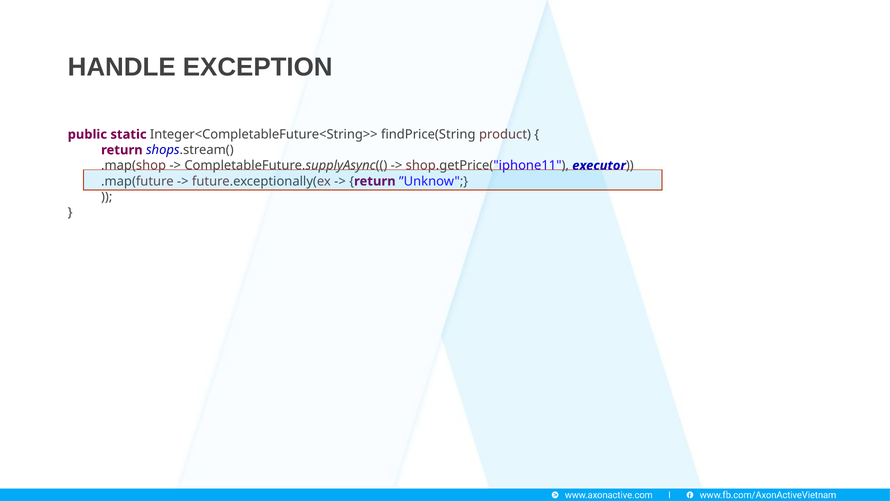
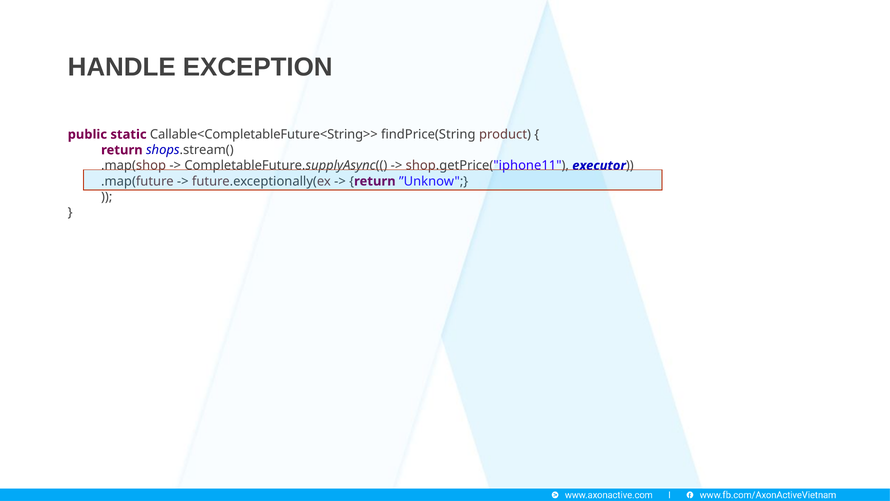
Integer<CompletableFuture<String>>: Integer<CompletableFuture<String>> -> Callable<CompletableFuture<String>> (264, 134)
